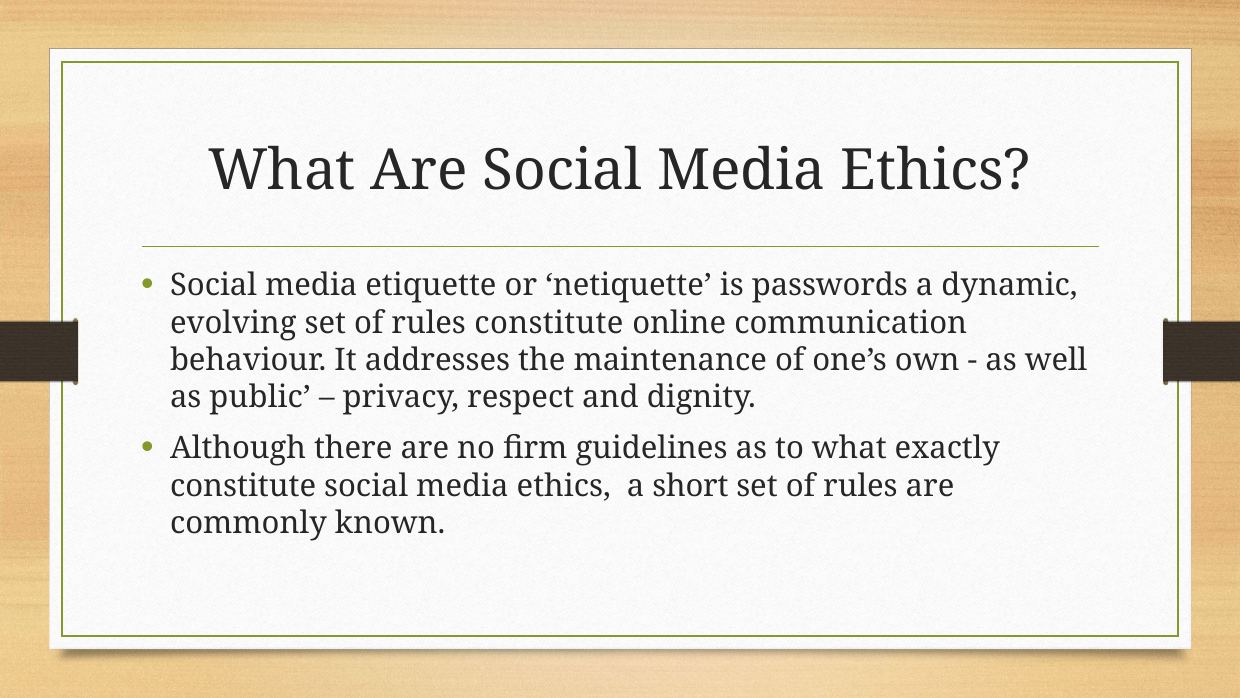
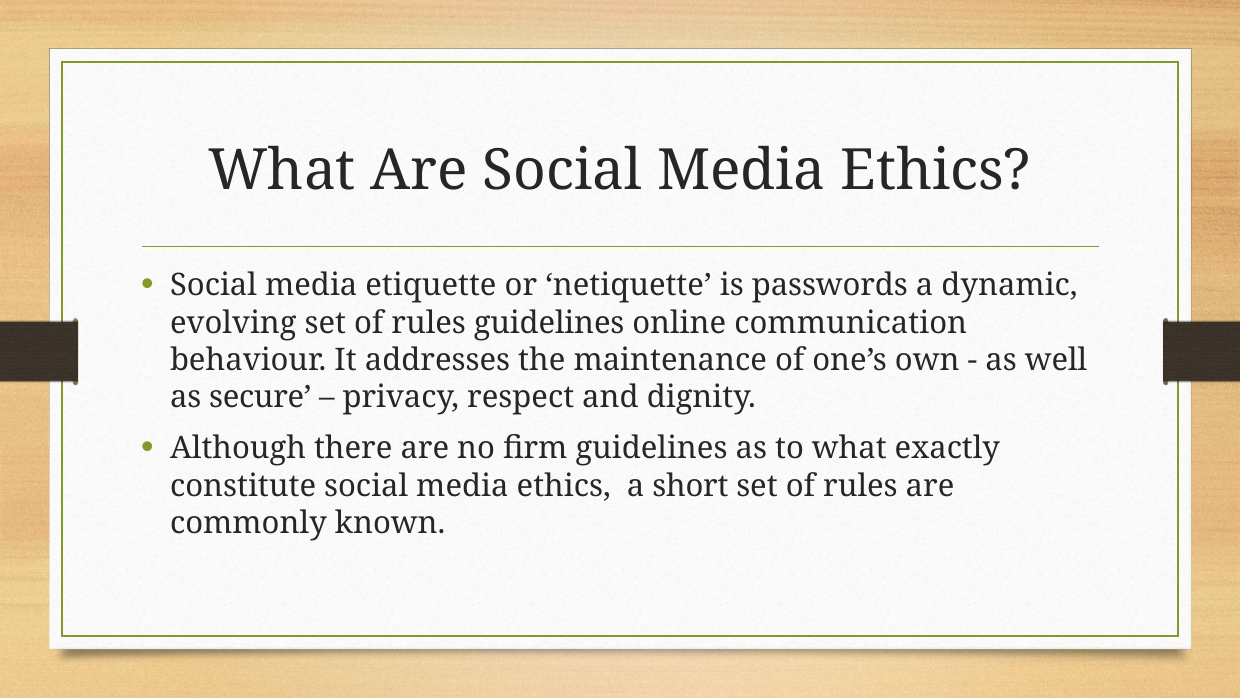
rules constitute: constitute -> guidelines (549, 323)
public: public -> secure (260, 397)
